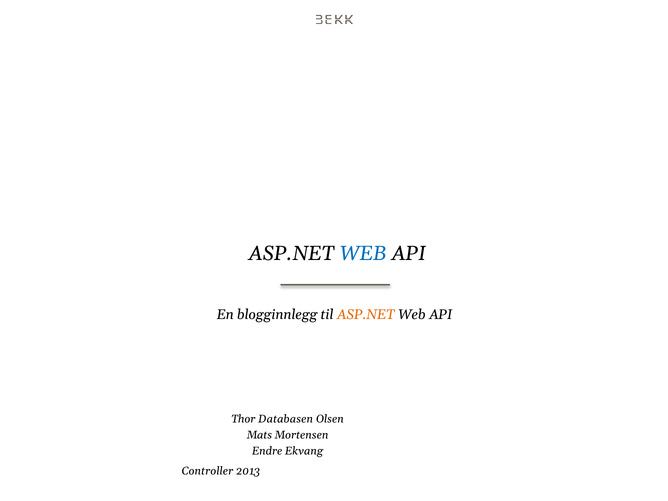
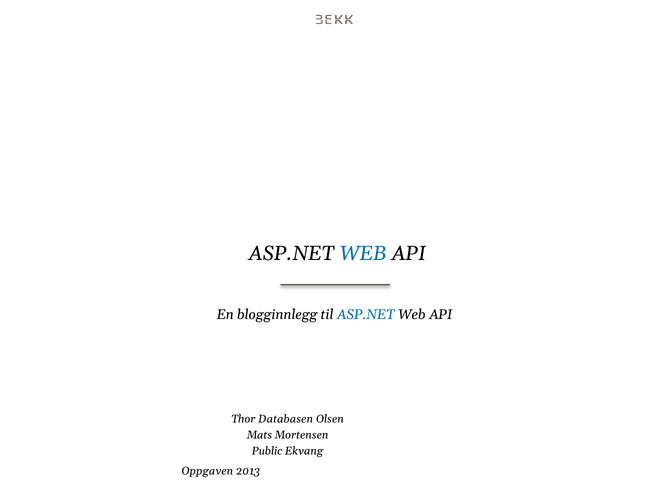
ASP.NET colour: orange -> blue (366, 315)
Endre: Endre -> Public (267, 451)
Controller: Controller -> Oppgaven (207, 471)
